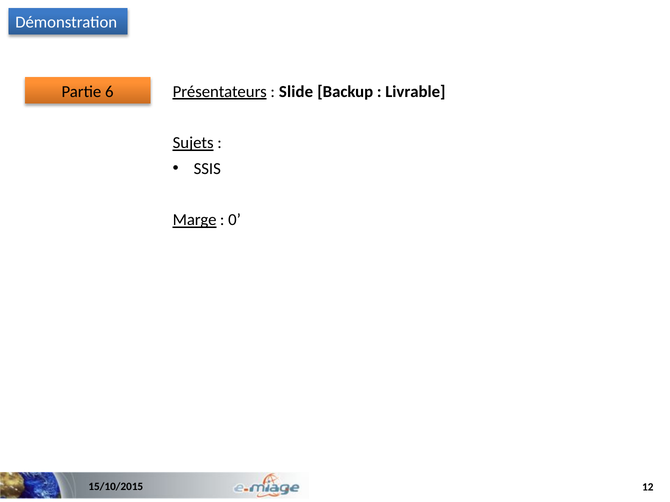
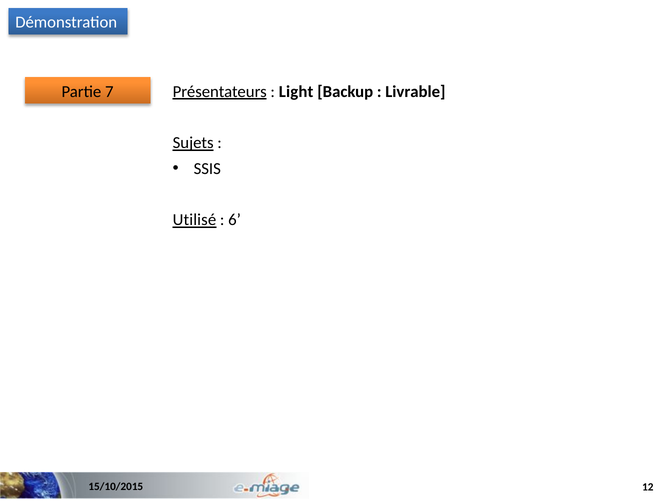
6: 6 -> 7 (109, 92)
Slide: Slide -> Light (296, 92)
Marge: Marge -> Utilisé (194, 220)
0: 0 -> 6 (235, 220)
